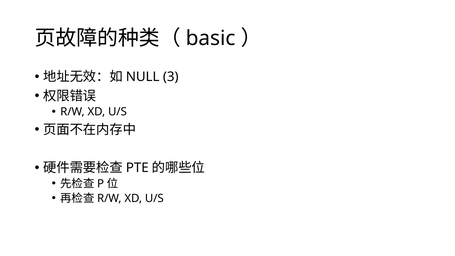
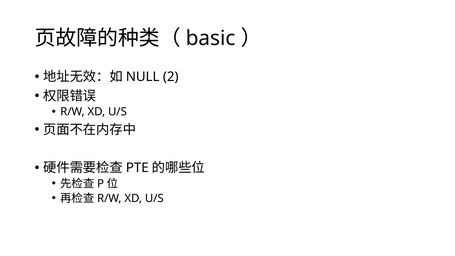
3: 3 -> 2 (171, 77)
